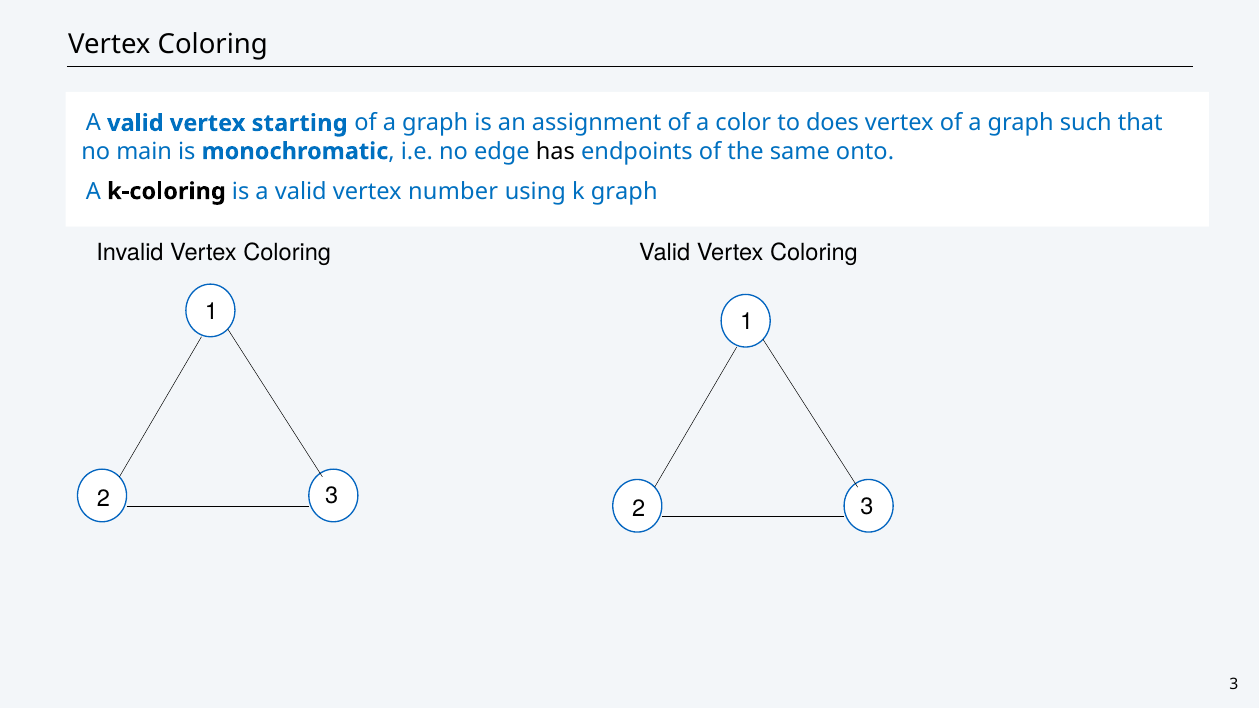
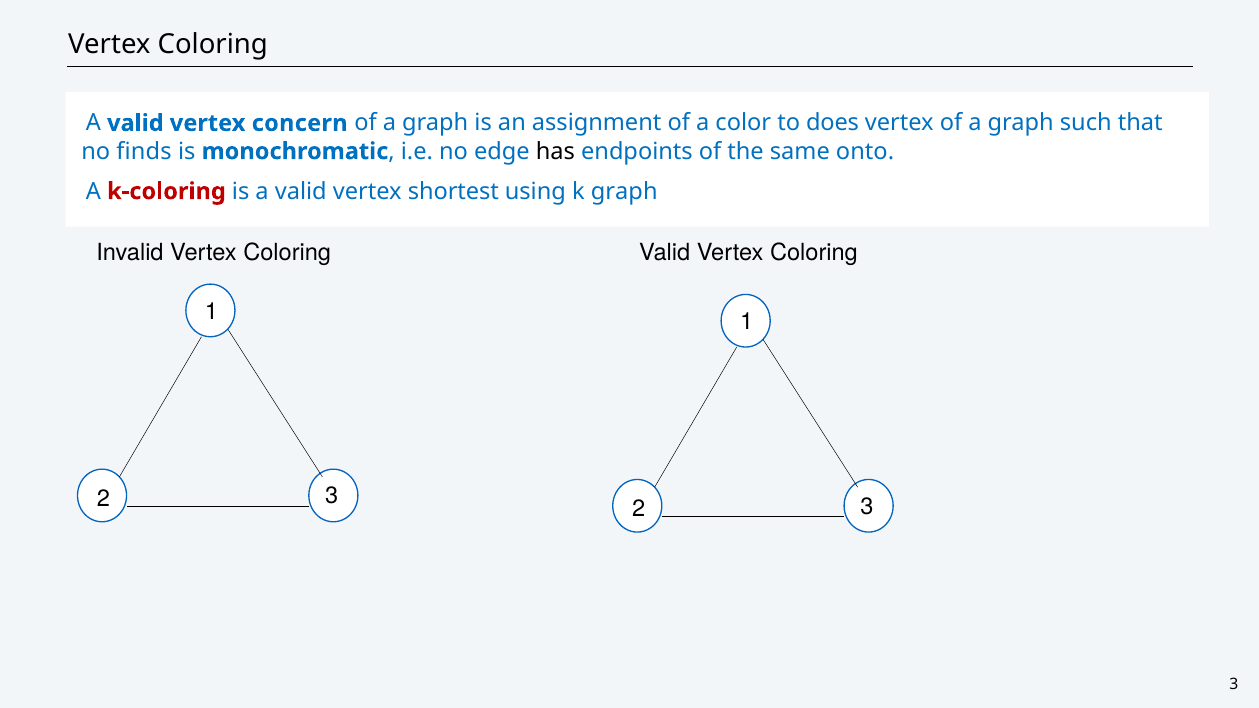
starting: starting -> concern (300, 123)
main: main -> finds (144, 151)
k-coloring colour: black -> red (166, 191)
number: number -> shortest (453, 191)
